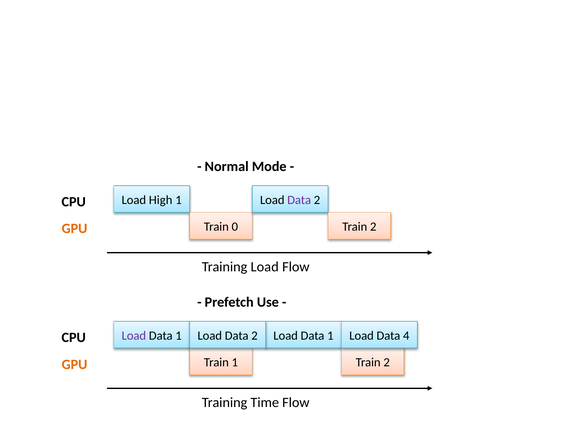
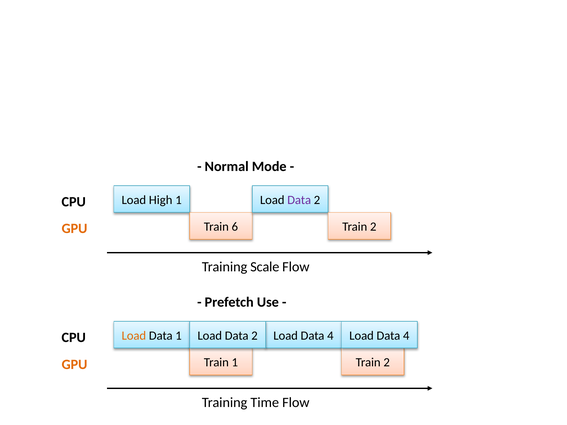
0: 0 -> 6 (235, 227)
Training Load: Load -> Scale (265, 267)
Load colour: purple -> orange (134, 336)
1: 1 -> 4 (330, 336)
